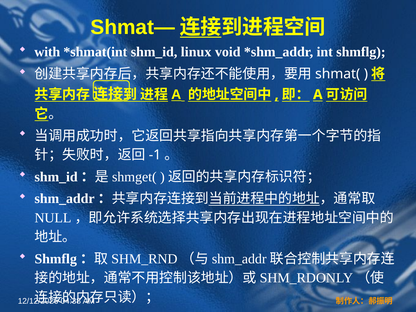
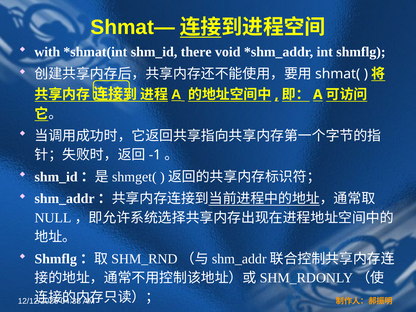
linux: linux -> there (196, 52)
